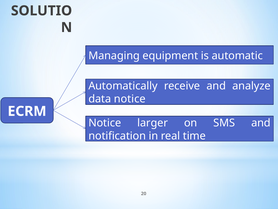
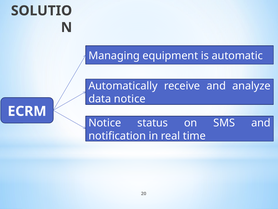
larger: larger -> status (153, 123)
